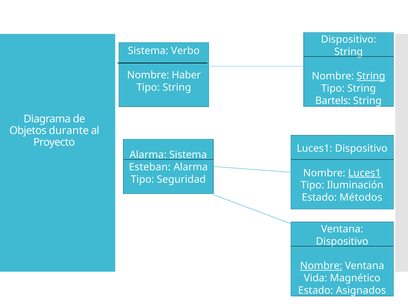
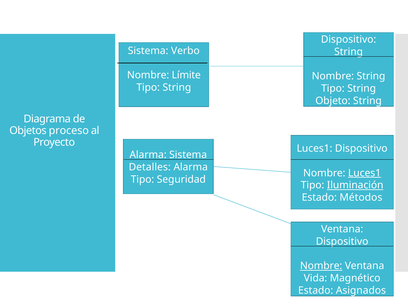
Haber: Haber -> Límite (186, 75)
String underline: present -> none (371, 76)
Bartels: Bartels -> Objeto (333, 101)
durante: durante -> proceso (69, 131)
Esteban: Esteban -> Detalles (150, 167)
Iluminación underline: none -> present (355, 185)
